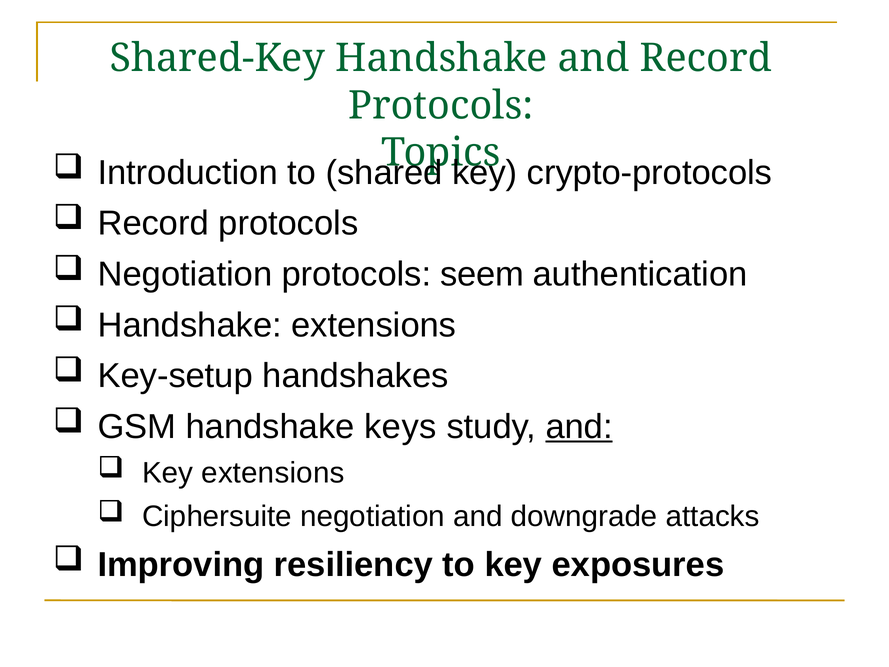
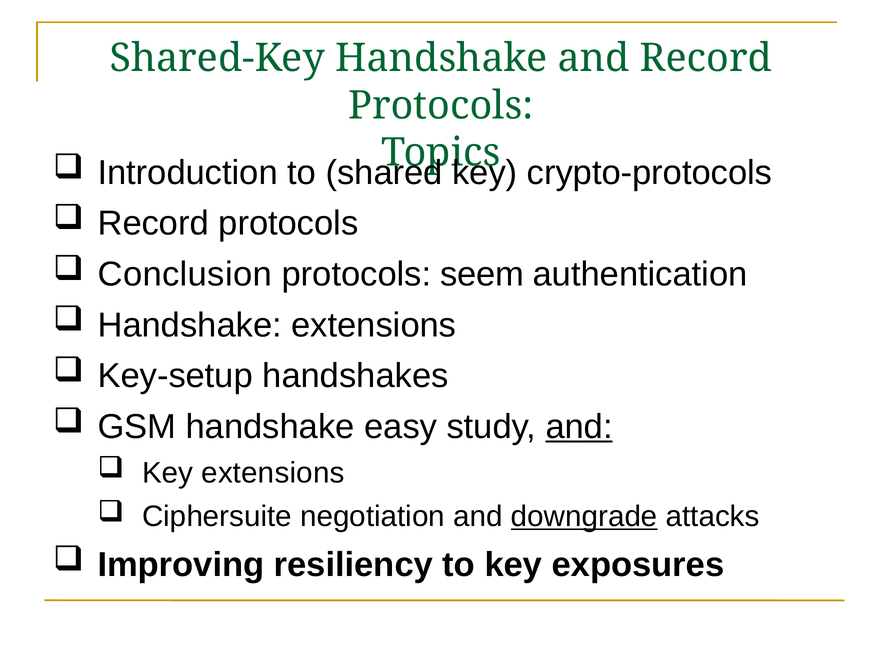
Negotiation: Negotiation -> Conclusion (185, 274)
keys: keys -> easy (401, 427)
downgrade underline: none -> present (584, 516)
